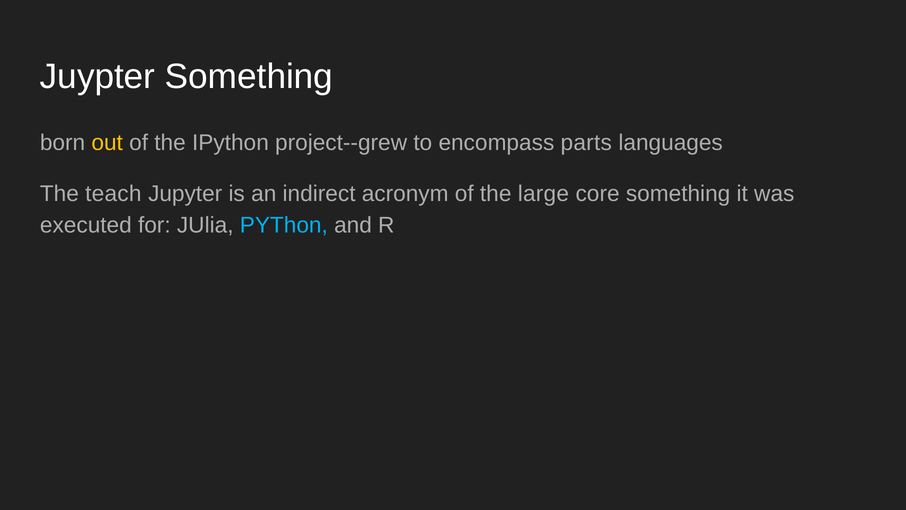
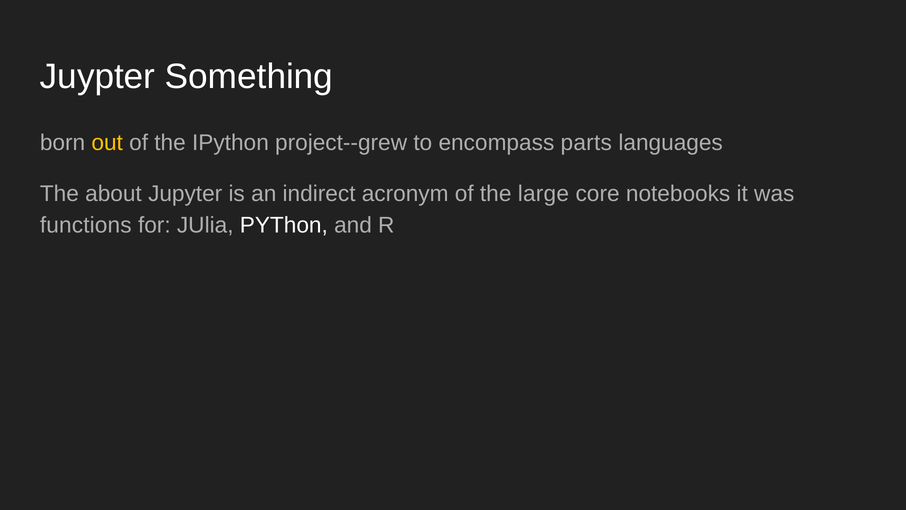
teach: teach -> about (113, 194)
core something: something -> notebooks (678, 194)
executed: executed -> functions (86, 225)
PYThon colour: light blue -> white (284, 225)
